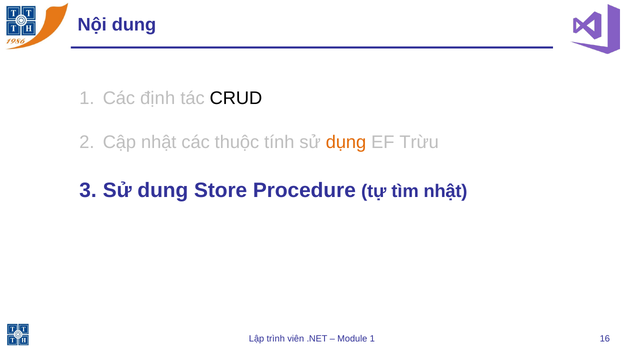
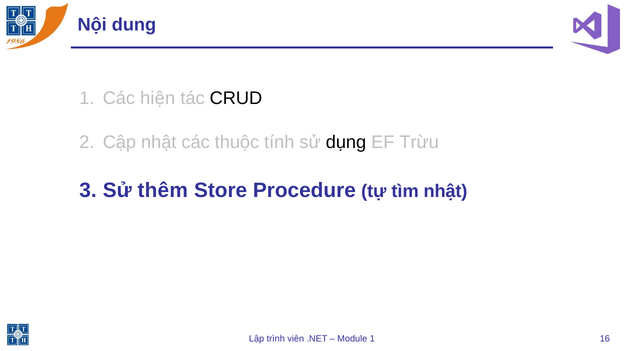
định: định -> hiện (158, 98)
dụng colour: orange -> black (346, 142)
Sử dung: dung -> thêm (163, 191)
